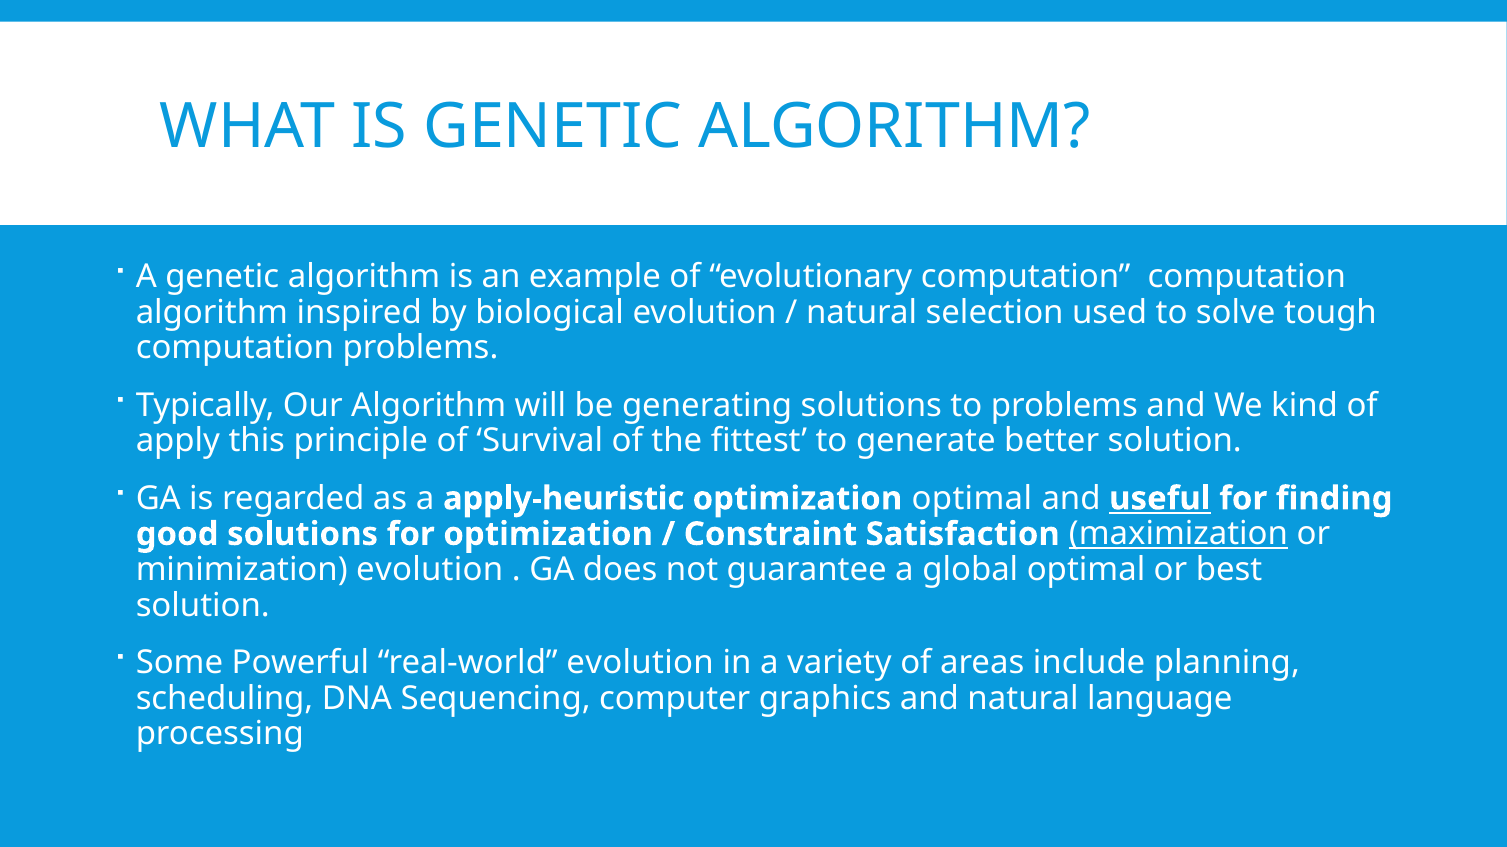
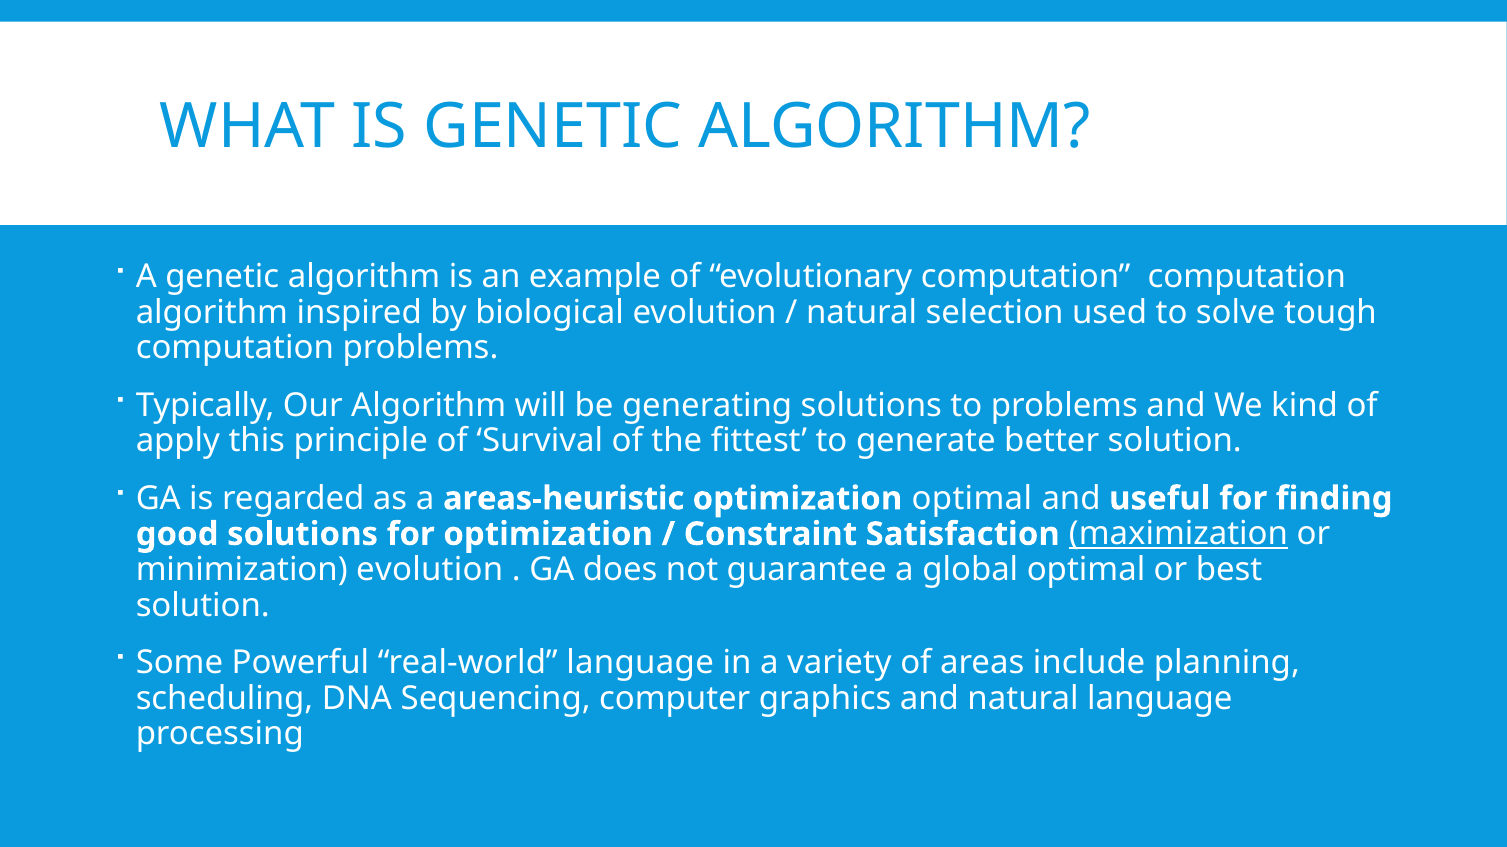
apply-heuristic: apply-heuristic -> areas-heuristic (564, 499)
useful underline: present -> none (1160, 499)
real-world evolution: evolution -> language (640, 663)
